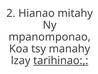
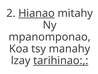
Hianao underline: none -> present (37, 13)
